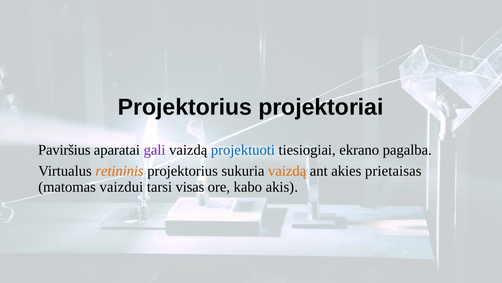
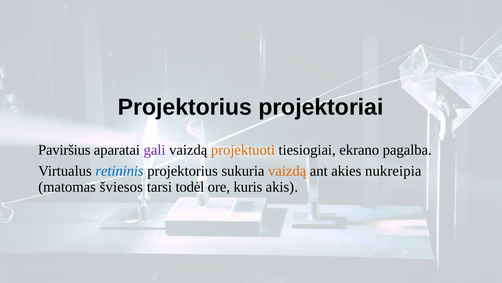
projektuoti colour: blue -> orange (243, 150)
retininis colour: orange -> blue (120, 171)
prietaisas: prietaisas -> nukreipia (393, 171)
vaizdui: vaizdui -> šviesos (121, 186)
visas: visas -> todėl (190, 186)
kabo: kabo -> kuris (248, 186)
